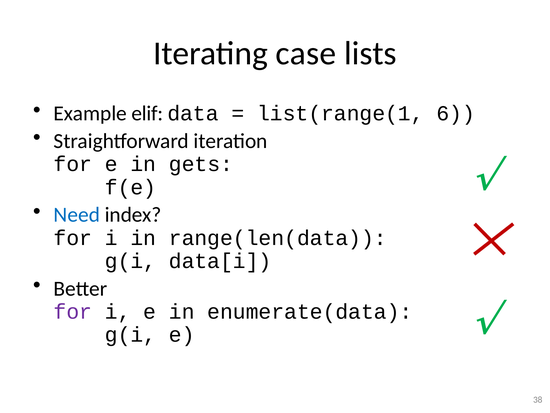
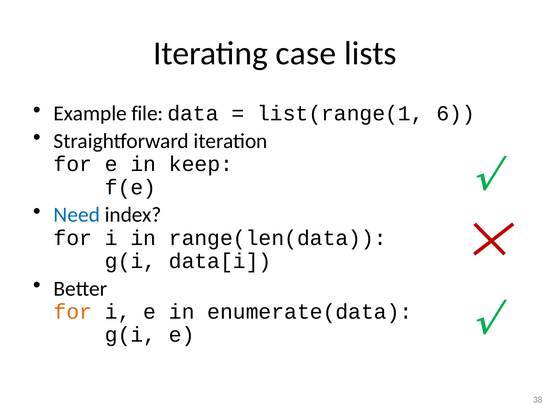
elif: elif -> file (147, 113)
gets: gets -> keep (201, 164)
for colour: purple -> orange (73, 311)
